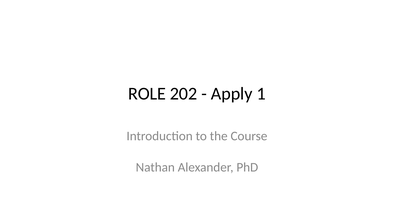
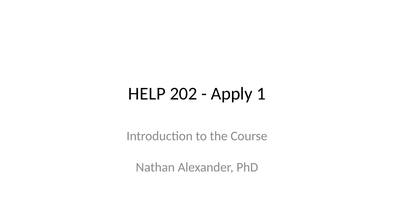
ROLE: ROLE -> HELP (147, 94)
